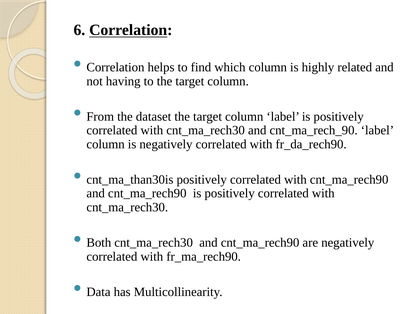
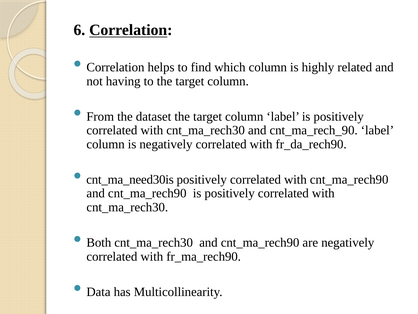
cnt_ma_than30is: cnt_ma_than30is -> cnt_ma_need30is (130, 179)
